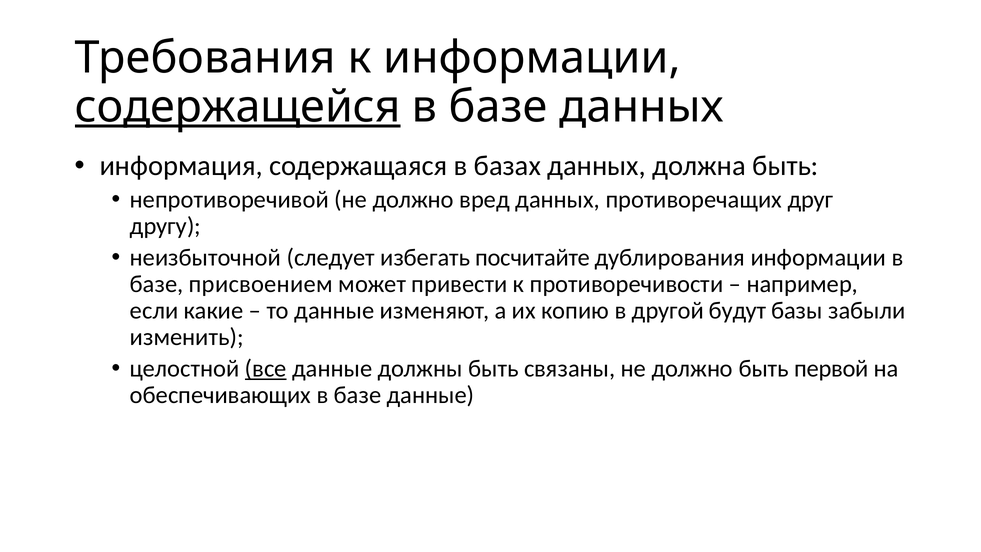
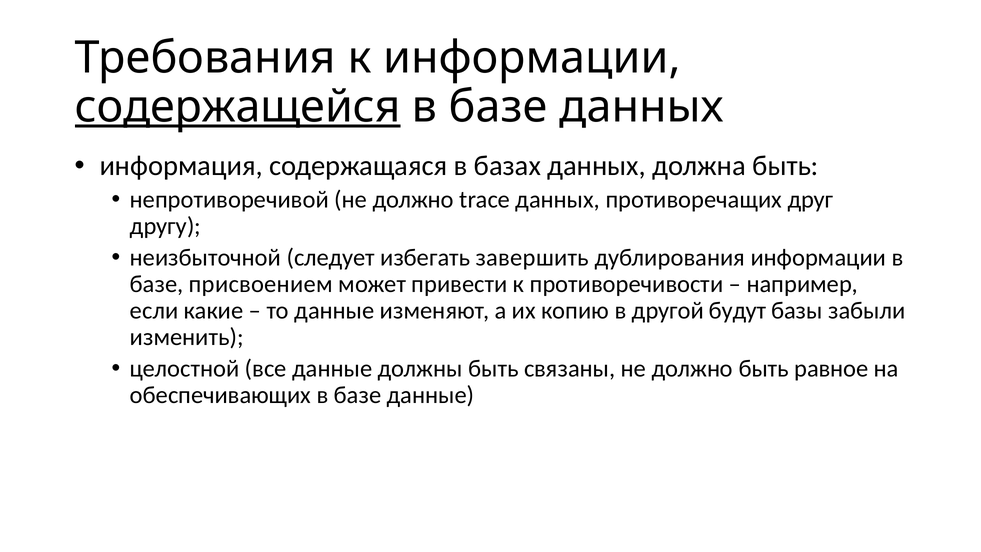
вред: вред -> trace (485, 200)
посчитайте: посчитайте -> завершить (532, 258)
все underline: present -> none (266, 369)
первой: первой -> равное (831, 369)
